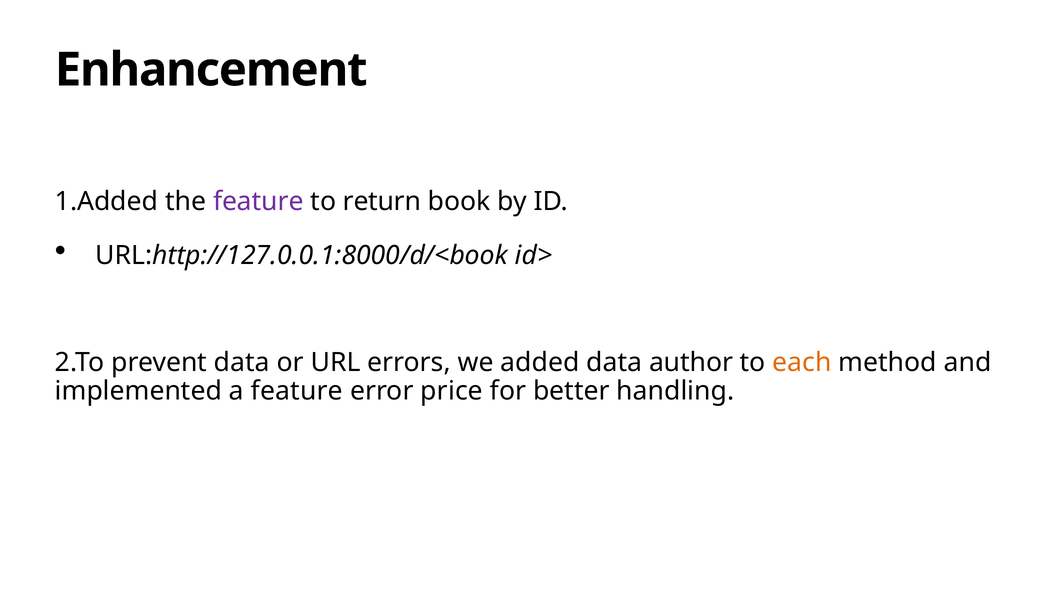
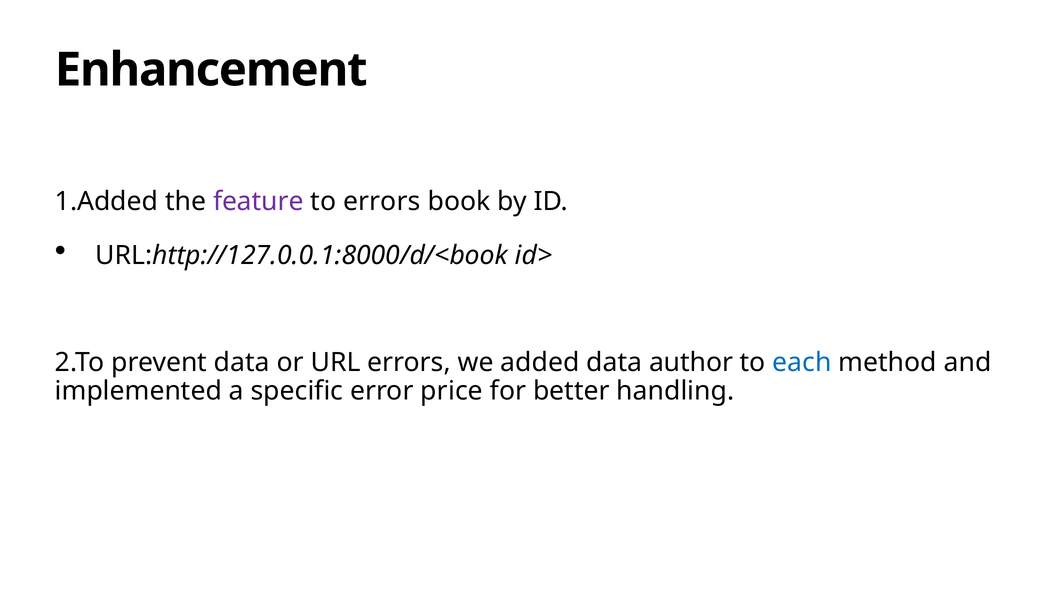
to return: return -> errors (382, 202)
each colour: orange -> blue (802, 363)
a feature: feature -> specific (297, 392)
